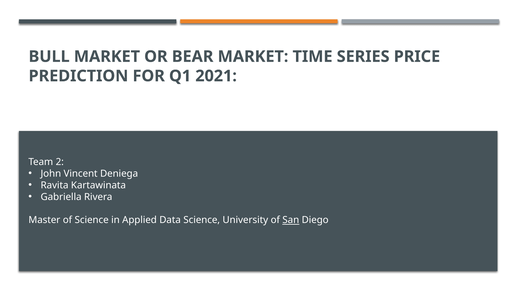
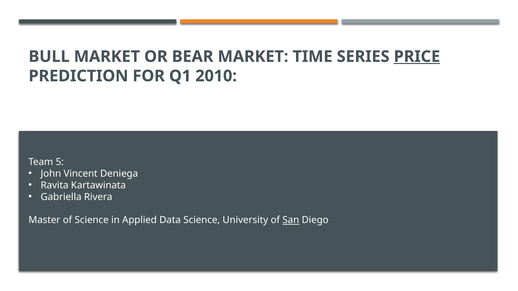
PRICE underline: none -> present (417, 57)
2021: 2021 -> 2010 (216, 76)
2: 2 -> 5 (60, 162)
